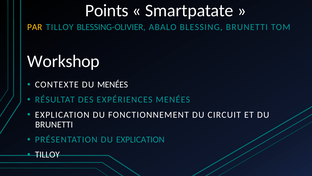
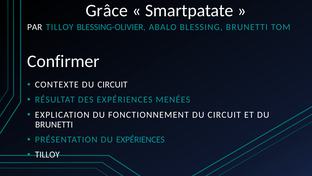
Points: Points -> Grâce (107, 11)
PAR colour: yellow -> white (35, 27)
Workshop: Workshop -> Confirmer (63, 61)
CONTEXTE DU MENÉES: MENÉES -> CIRCUIT (113, 84)
DU EXPLICATION: EXPLICATION -> EXPÉRIENCES (140, 139)
